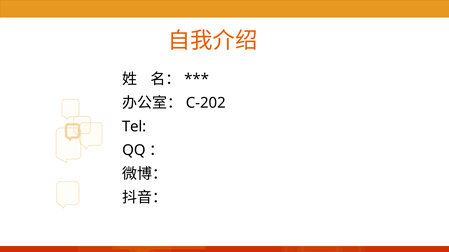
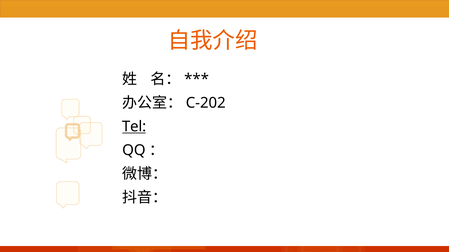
Tel underline: none -> present (134, 127)
